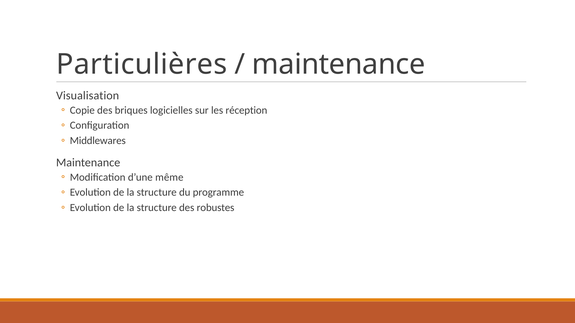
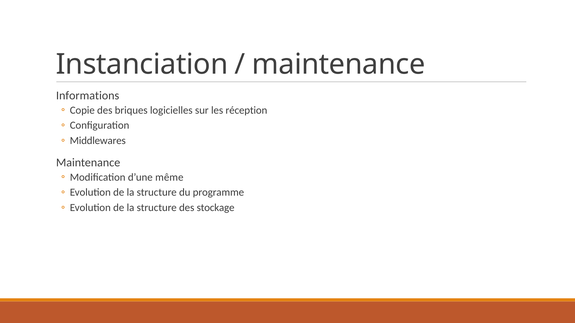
Particulières: Particulières -> Instanciation (142, 64)
Visualisation: Visualisation -> Informations (88, 96)
robustes: robustes -> stockage (216, 208)
